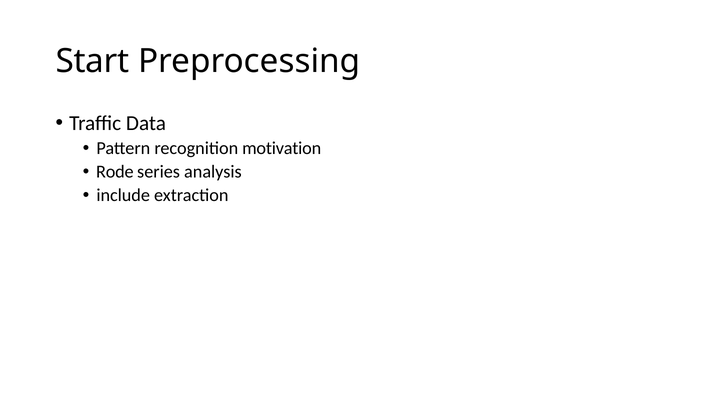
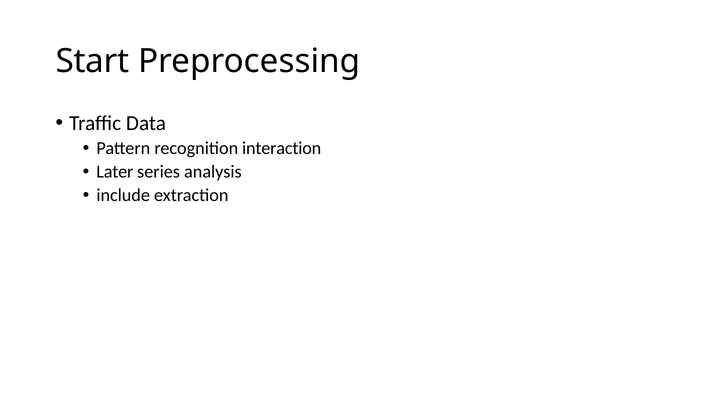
motivation: motivation -> interaction (282, 148)
Rode: Rode -> Later (115, 172)
